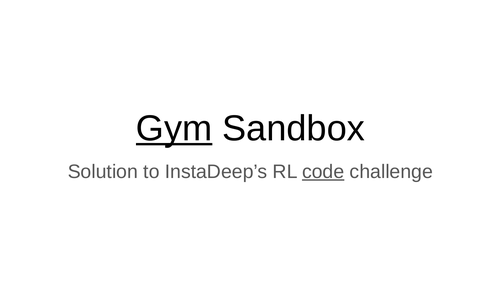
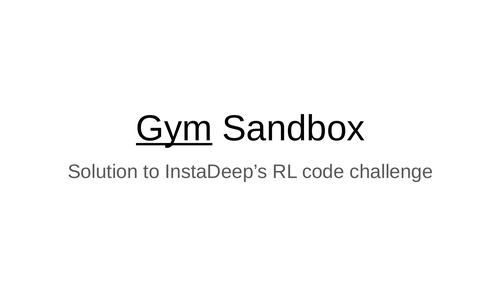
code underline: present -> none (323, 171)
